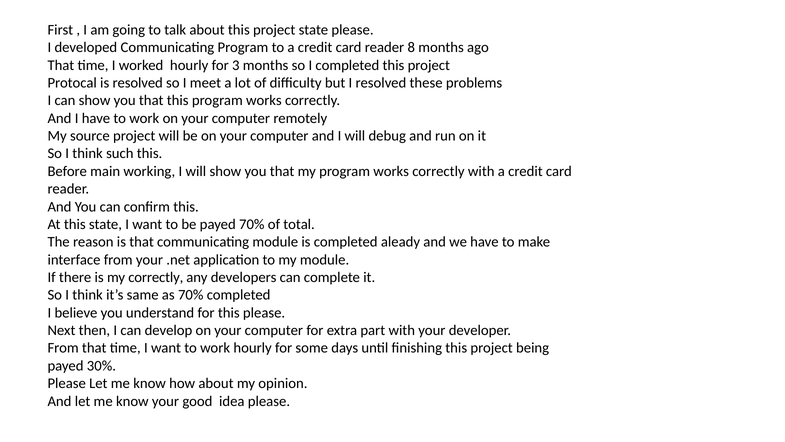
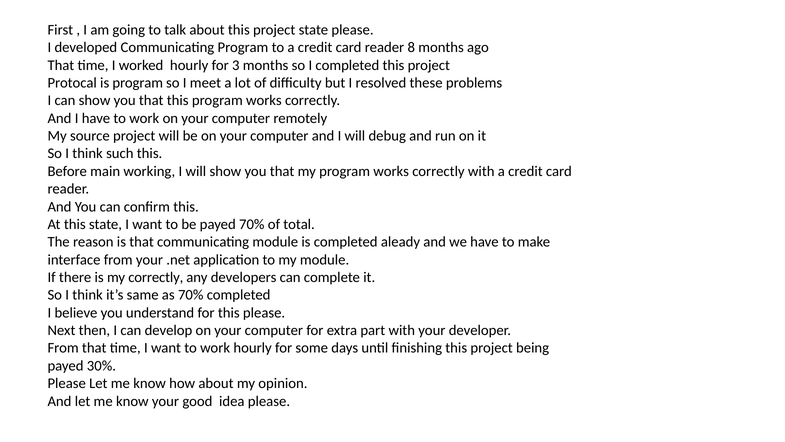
is resolved: resolved -> program (138, 83)
